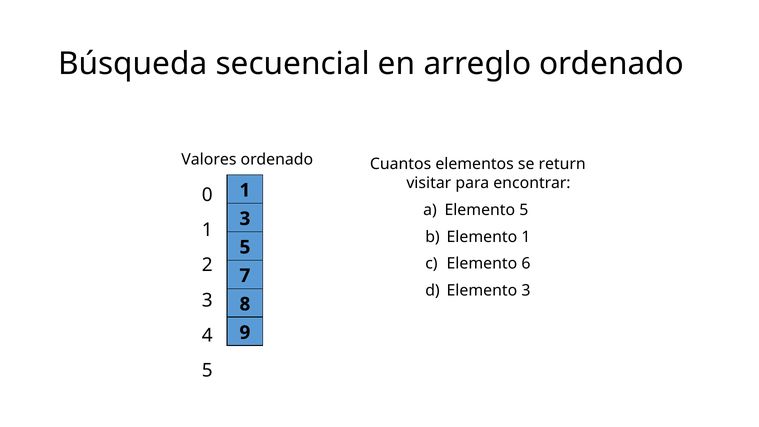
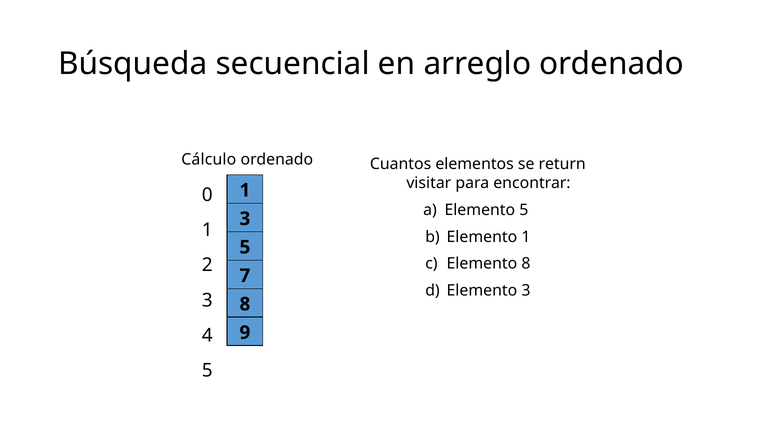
Valores: Valores -> Cálculo (209, 160)
Elemento 6: 6 -> 8 (526, 264)
